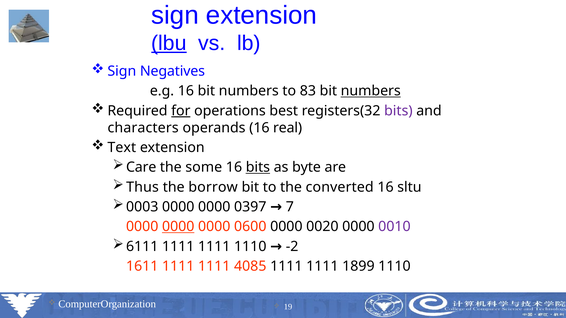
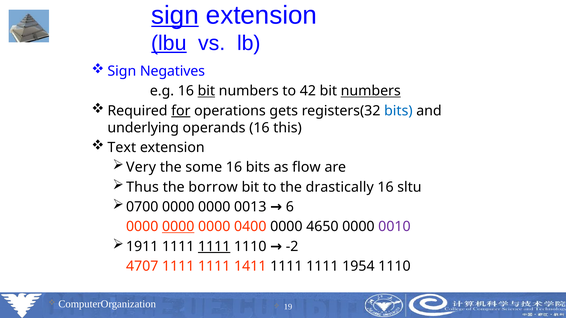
sign underline: none -> present (175, 15)
bit underline: none -> present (206, 91)
83: 83 -> 42 (308, 91)
best: best -> gets (284, 111)
bits colour: purple -> blue (398, 111)
characters: characters -> underlying (143, 128)
real: real -> this (288, 128)
Care: Care -> Very (141, 167)
bits underline: present -> none (258, 167)
byte: byte -> flow (306, 167)
converted: converted -> drastically (340, 187)
0003: 0003 -> 0700 (142, 207)
0397: 0397 -> 0013 (250, 207)
7: 7 -> 6 (290, 207)
0600: 0600 -> 0400 (250, 227)
0020: 0020 -> 4650 (322, 227)
6111: 6111 -> 1911 (142, 247)
1111 underline: none -> present (214, 247)
1611: 1611 -> 4707 (142, 266)
4085: 4085 -> 1411 (250, 266)
1899: 1899 -> 1954 (358, 266)
